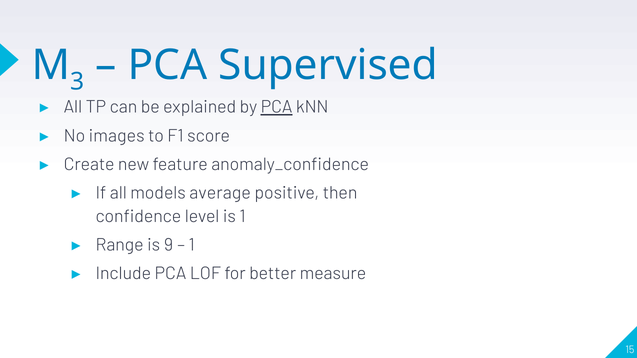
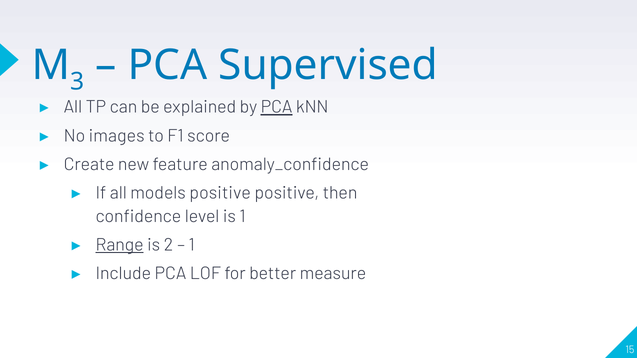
models average: average -> positive (220, 193)
Range underline: none -> present (120, 245)
9: 9 -> 2 (169, 245)
